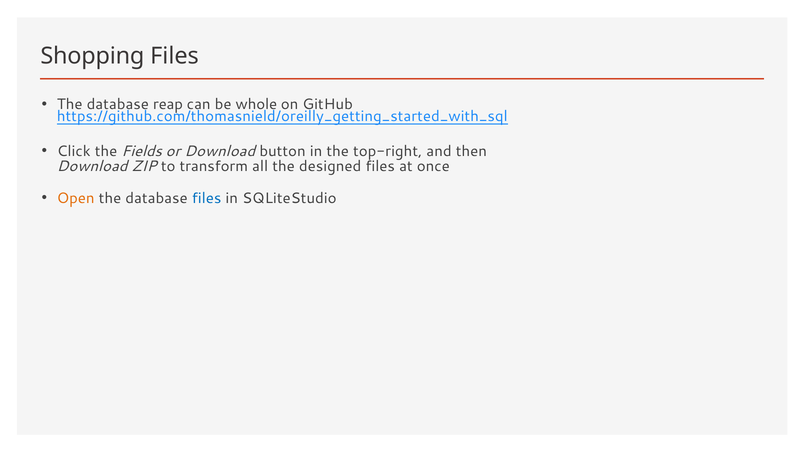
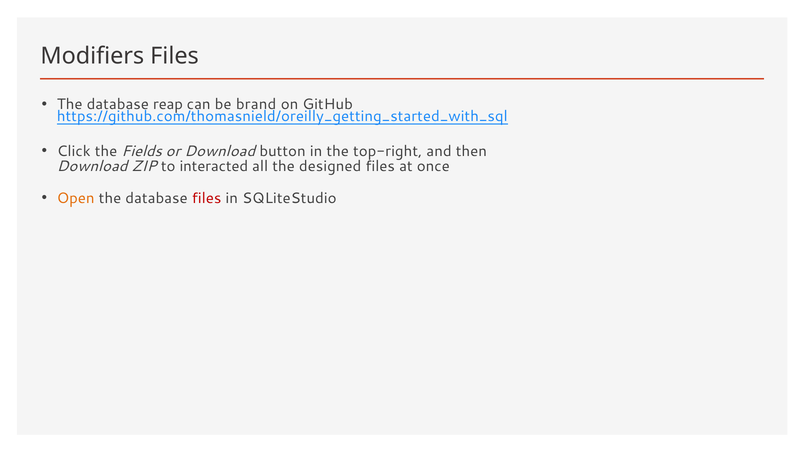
Shopping: Shopping -> Modifiers (92, 56)
whole: whole -> brand (256, 104)
transform: transform -> interacted (214, 166)
files colour: blue -> red (207, 198)
